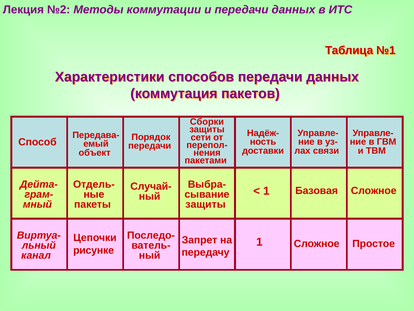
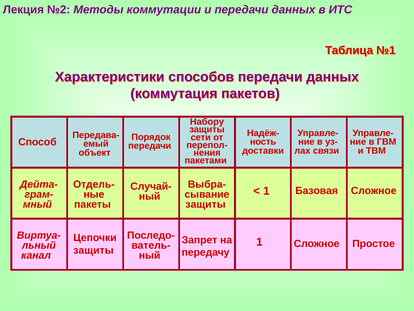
Сборки: Сборки -> Набору (207, 122)
рисунке: рисунке -> защиты (93, 250)
